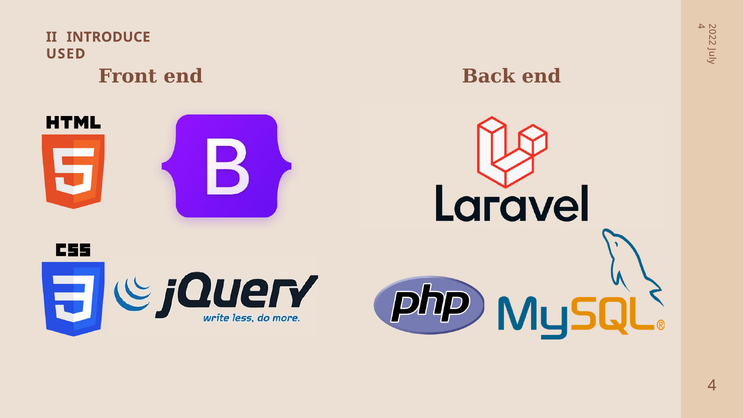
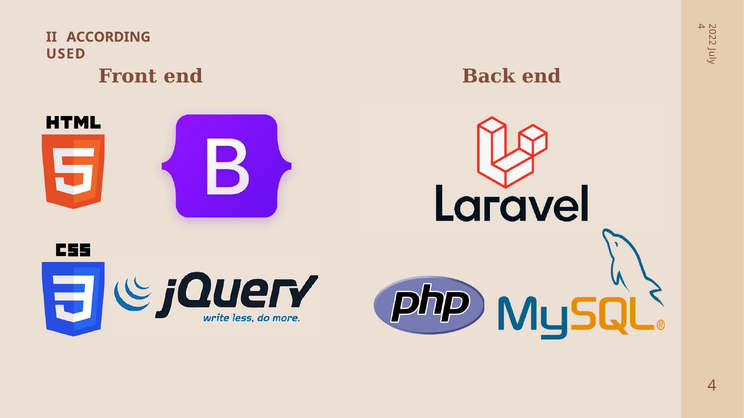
INTRODUCE: INTRODUCE -> ACCORDING (109, 37)
